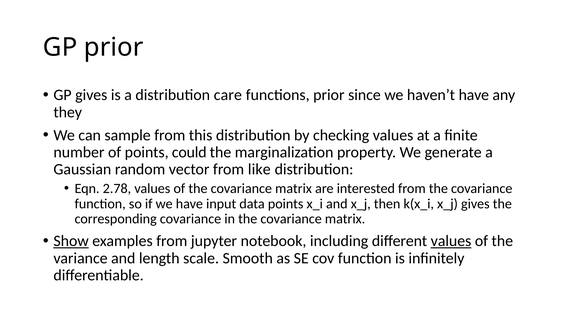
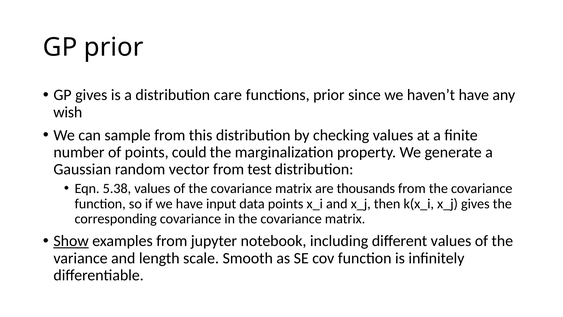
they: they -> wish (68, 112)
like: like -> test (259, 169)
2.78: 2.78 -> 5.38 (117, 188)
interested: interested -> thousands (366, 188)
values underline: present -> none (451, 241)
